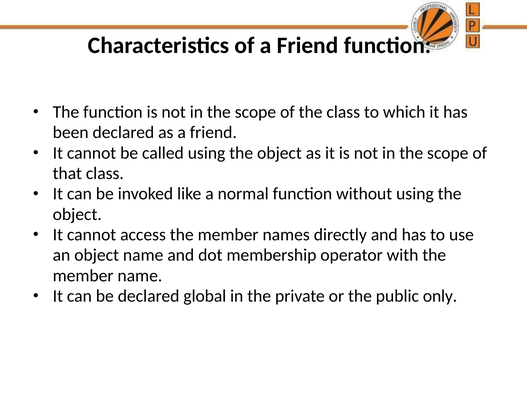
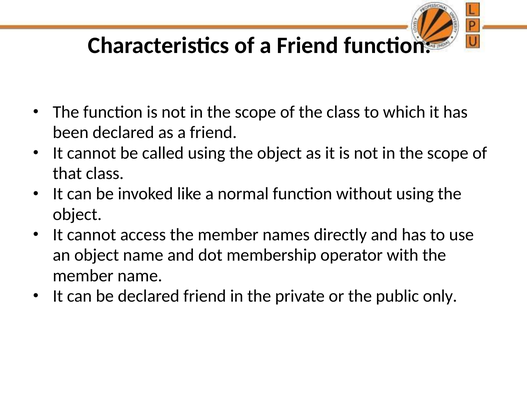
declared global: global -> friend (205, 296)
